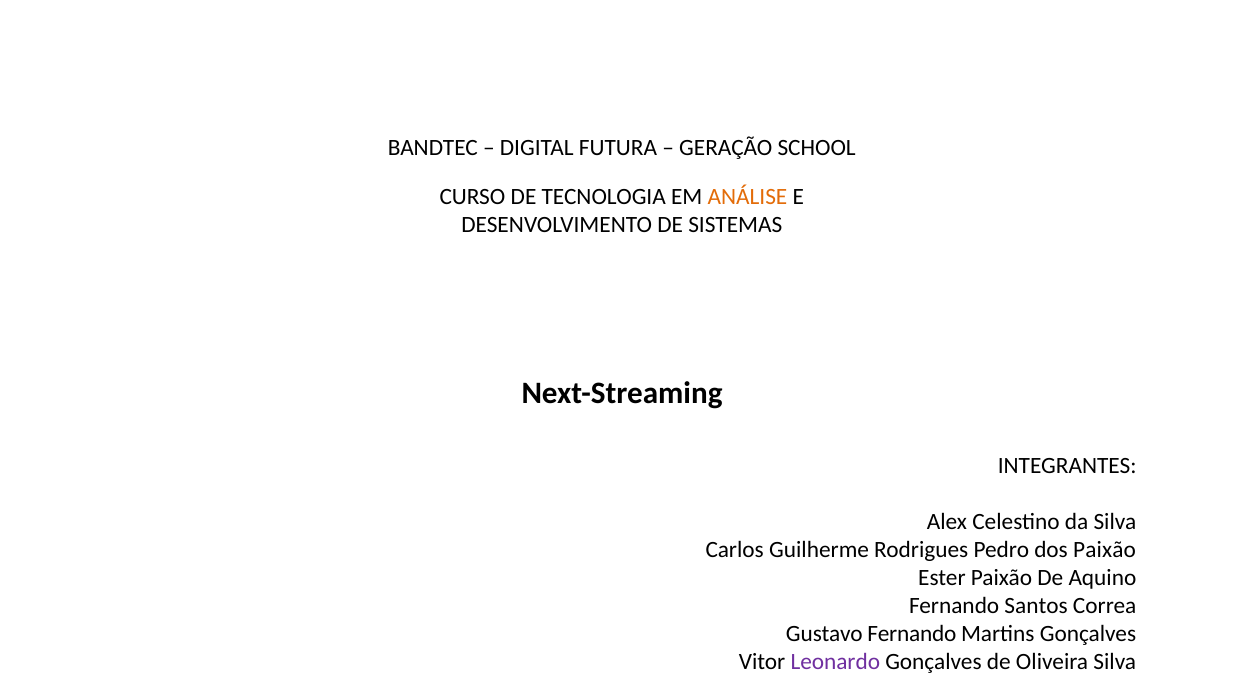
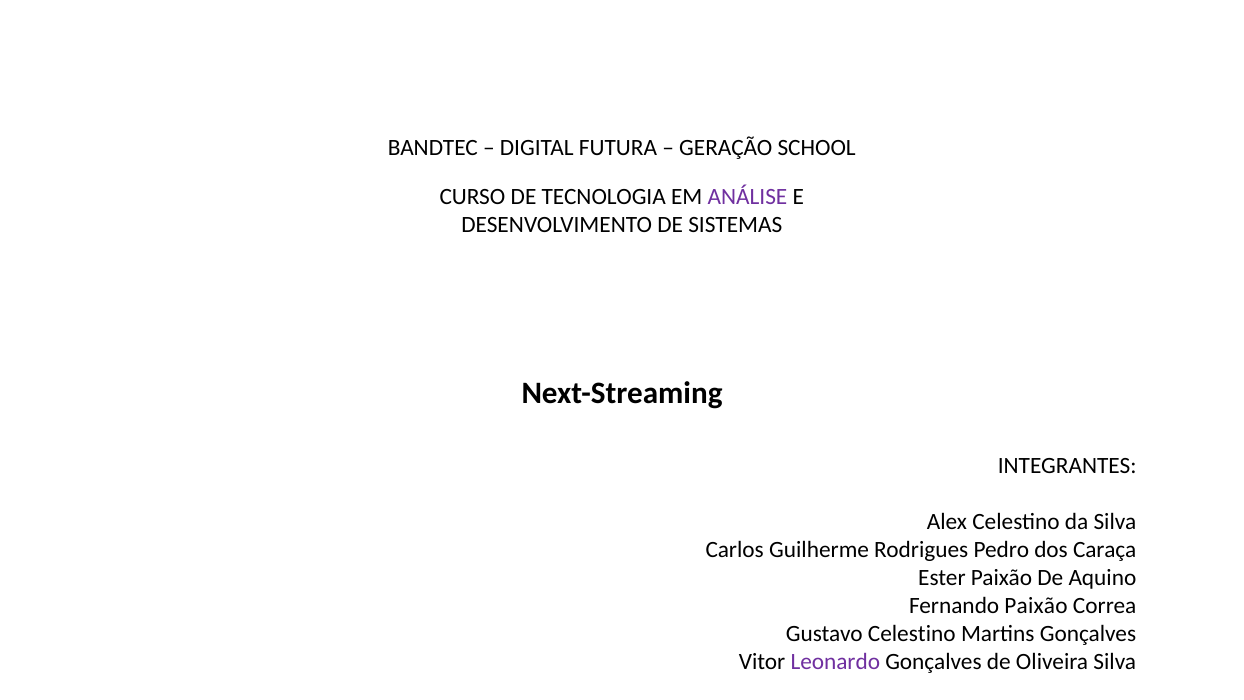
ANÁLISE colour: orange -> purple (747, 196)
dos Paixão: Paixão -> Caraça (1105, 549)
Fernando Santos: Santos -> Paixão (1036, 605)
Gustavo Fernando: Fernando -> Celestino (912, 633)
